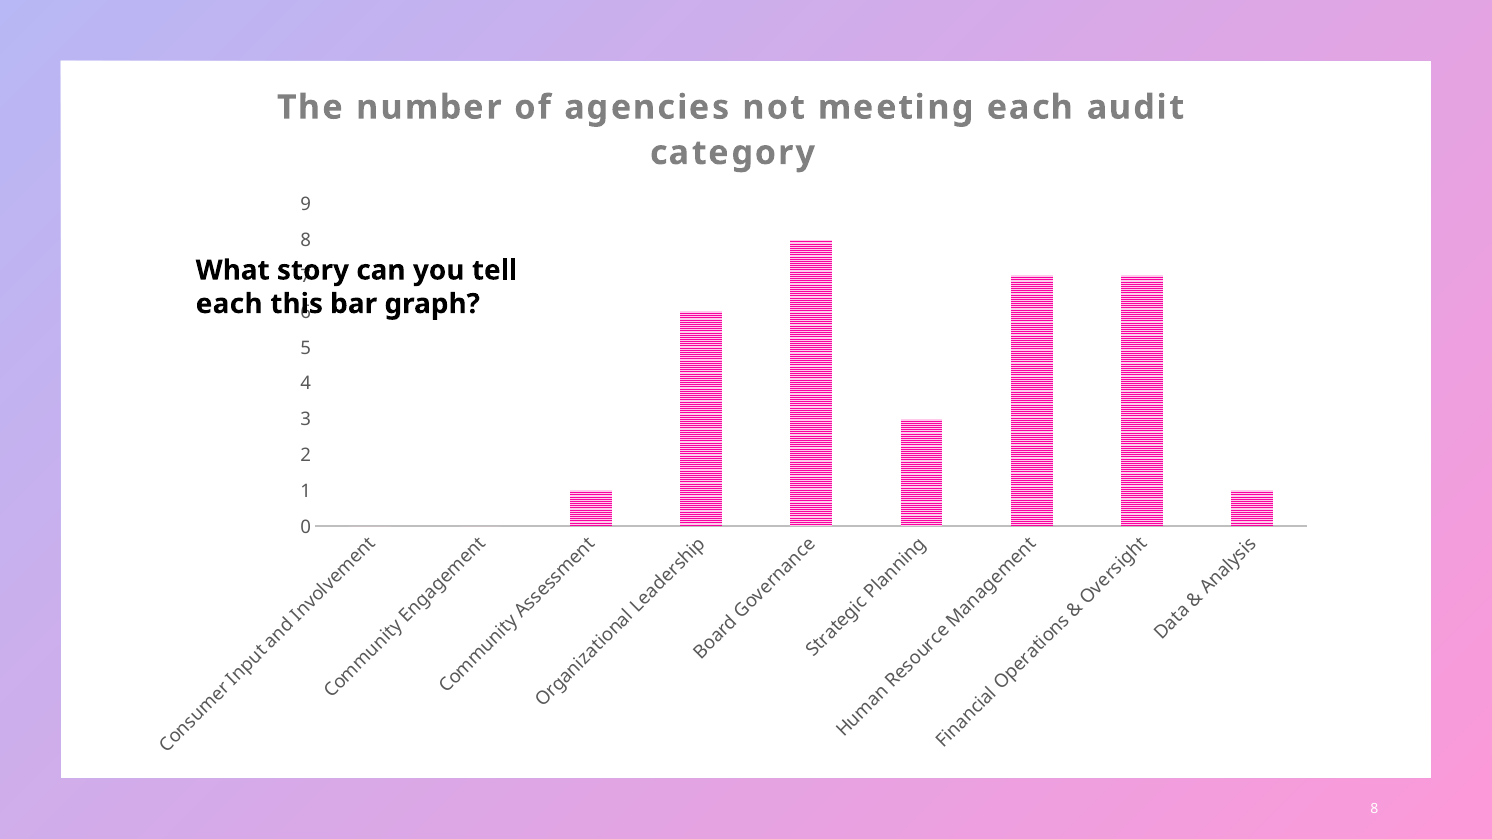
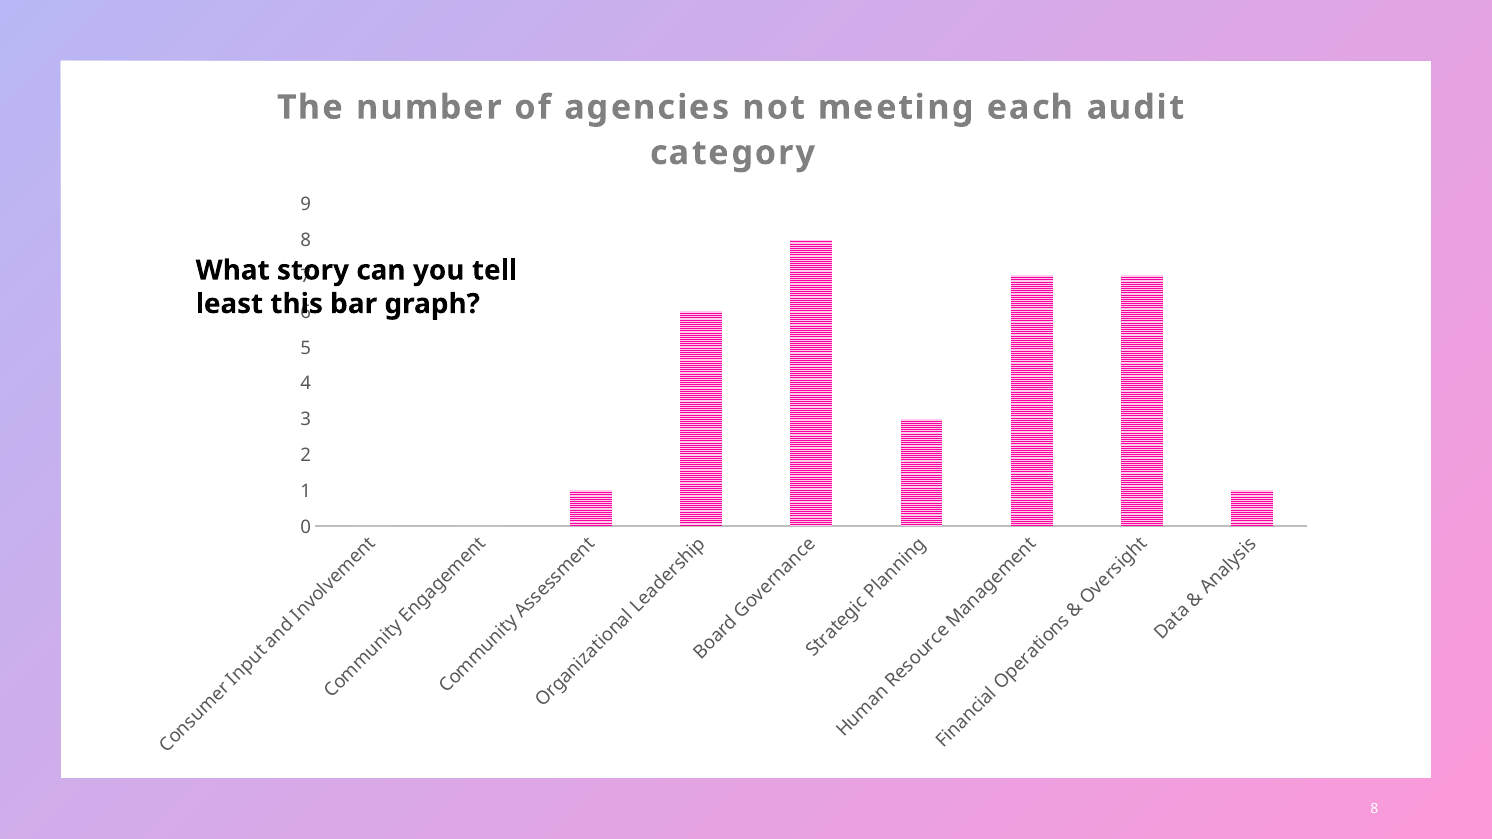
each: each -> least (229, 304)
